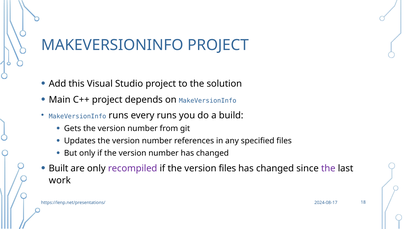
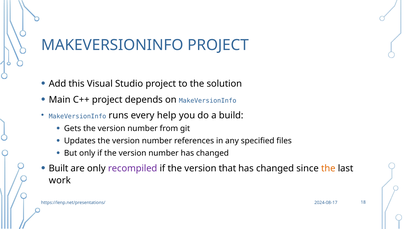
every runs: runs -> help (167, 116)
version files: files -> that (227, 168)
the colour: purple -> orange (328, 168)
